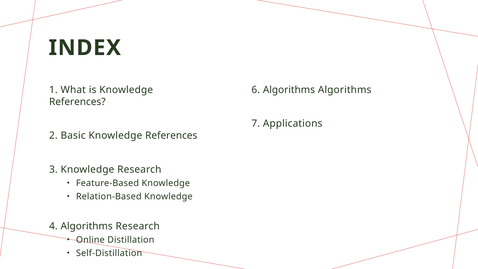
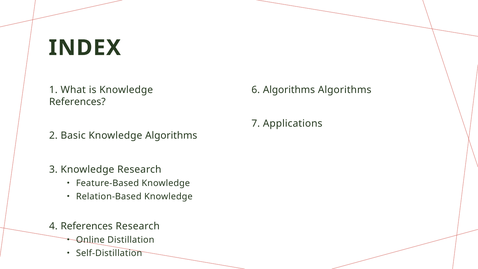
Basic Knowledge References: References -> Algorithms (171, 136)
4 Algorithms: Algorithms -> References (87, 226)
